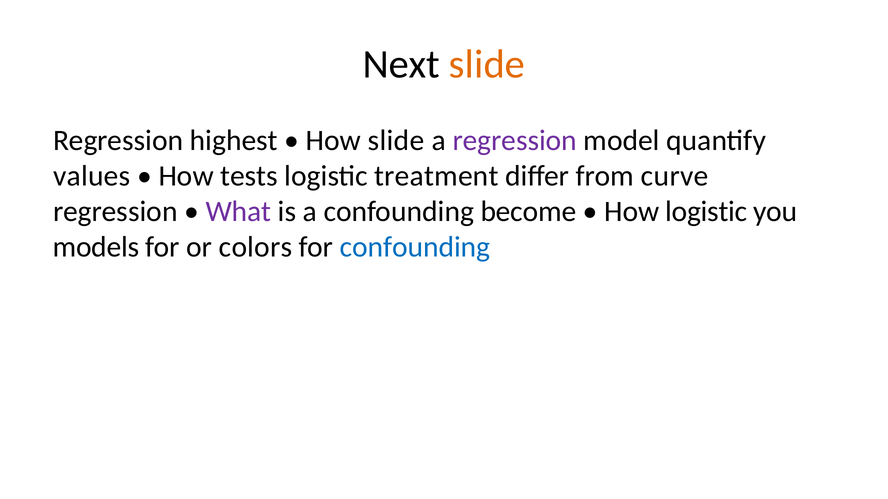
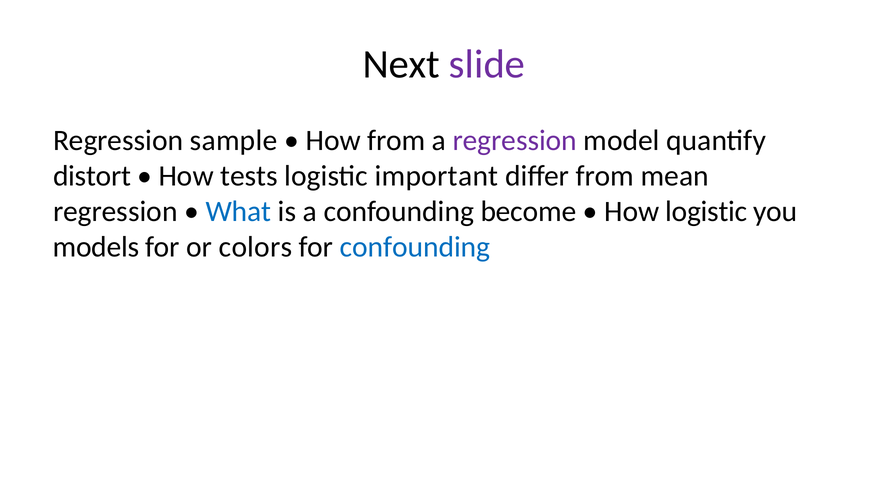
slide colour: orange -> purple (487, 64)
highest: highest -> sample (234, 141)
How slide: slide -> from (396, 141)
values: values -> distort (92, 176)
treatment: treatment -> important (436, 176)
curve: curve -> mean (675, 176)
What colour: purple -> blue (239, 212)
